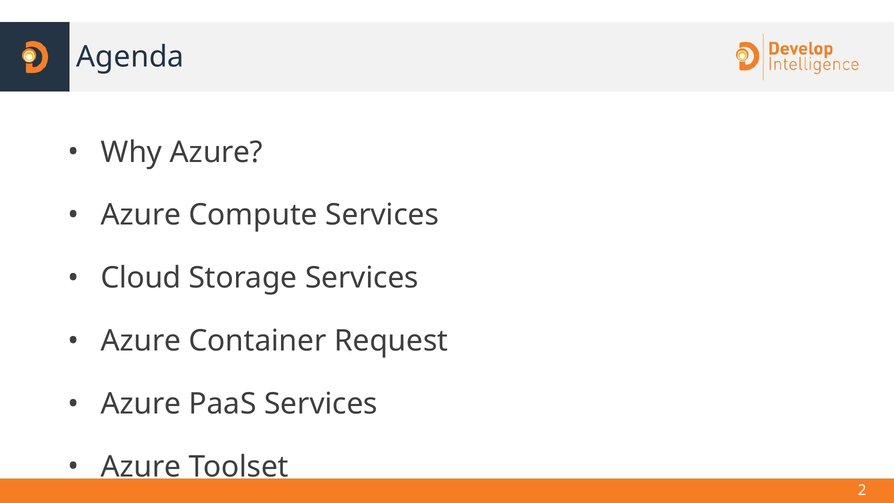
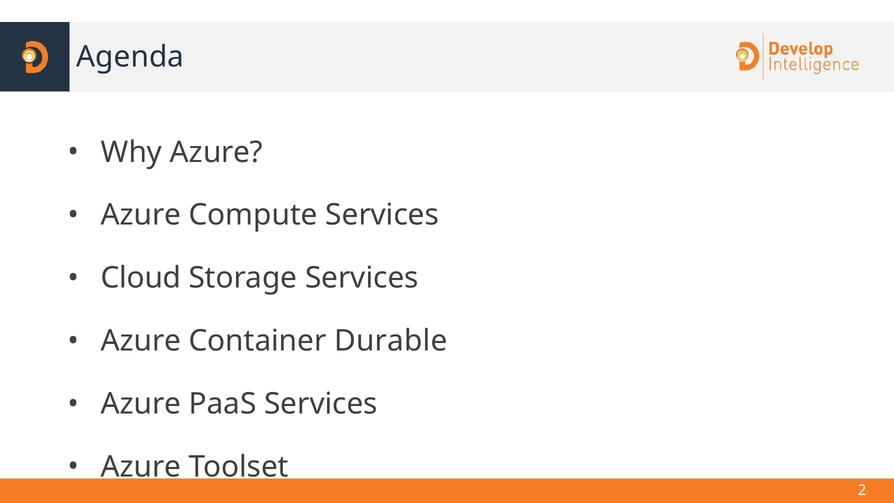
Request: Request -> Durable (391, 341)
